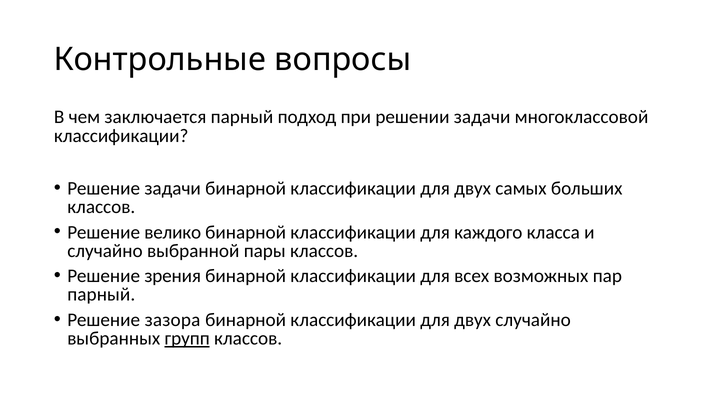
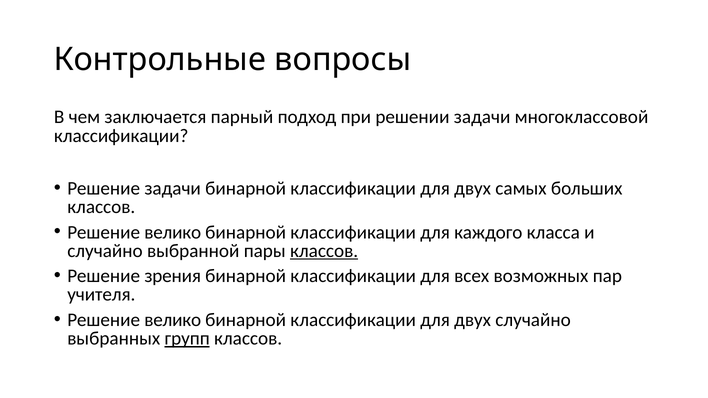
классов underline: none -> present (324, 251)
парный: парный -> учителя (101, 295)
зазора: зазора -> велико (173, 320)
